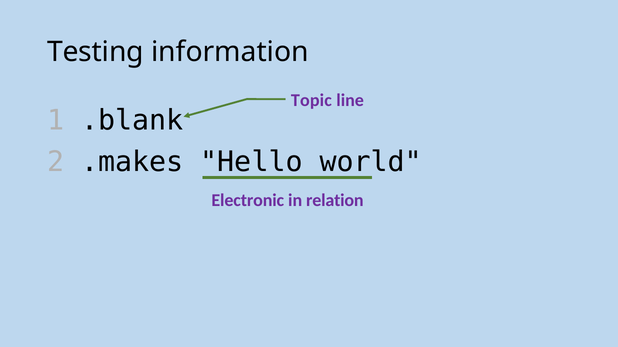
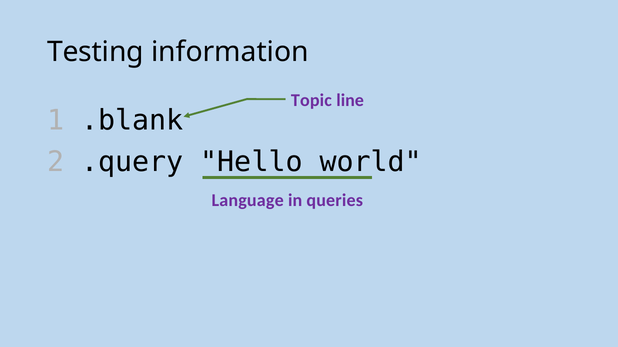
.makes: .makes -> .query (132, 162)
Electronic: Electronic -> Language (248, 201)
relation: relation -> queries (335, 201)
